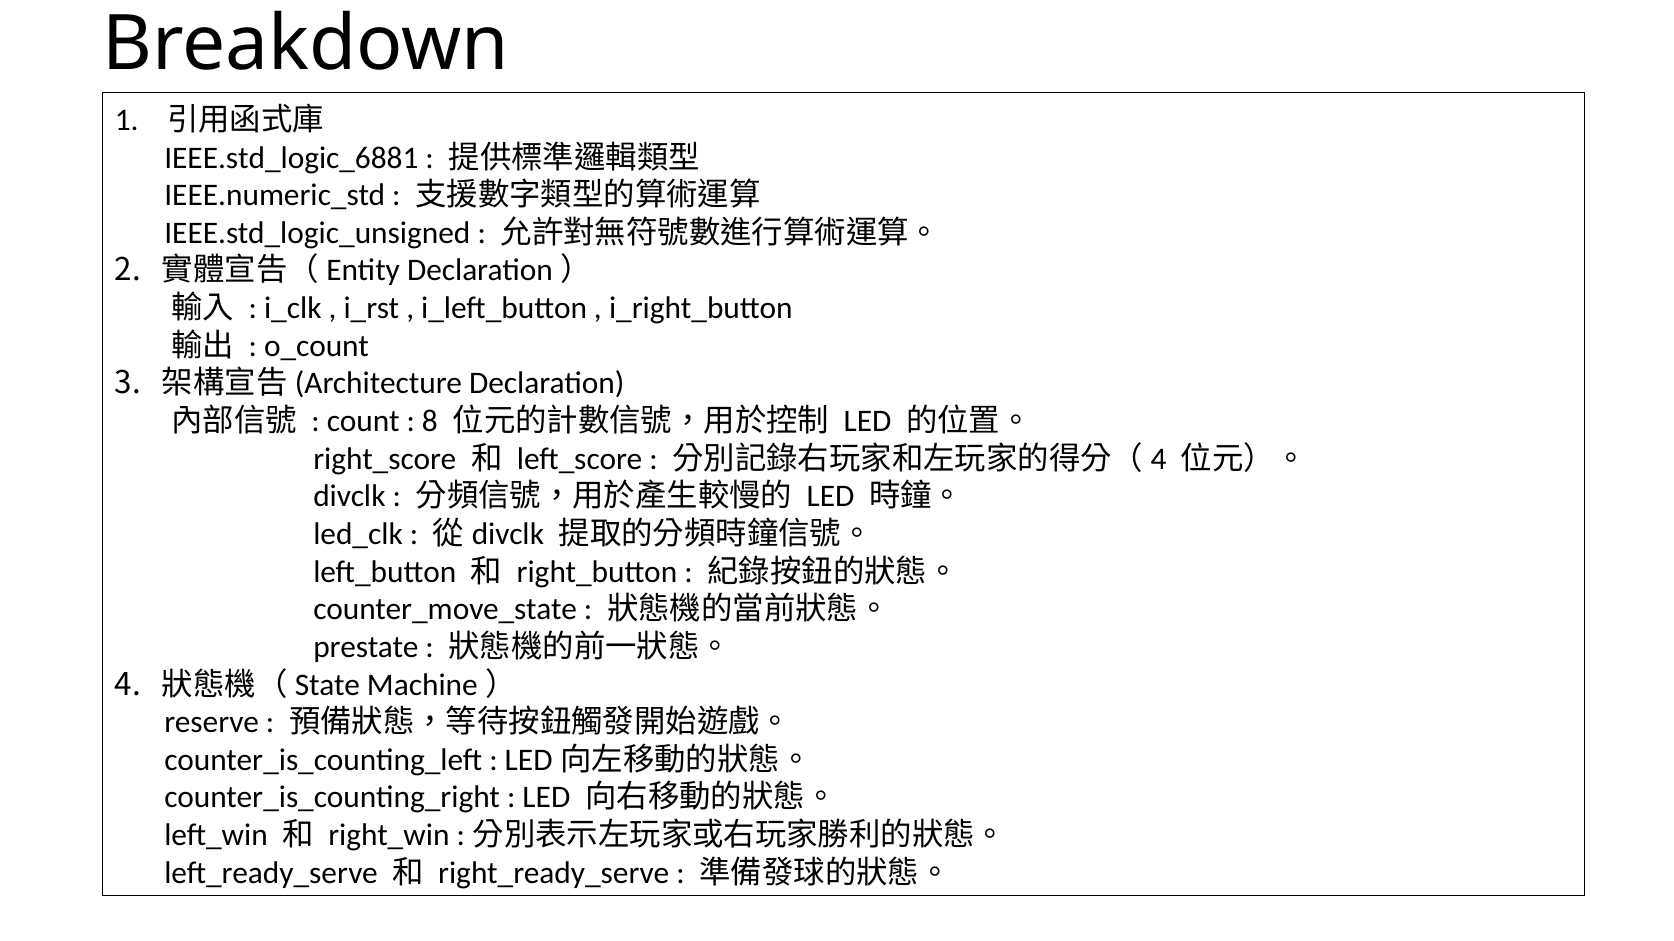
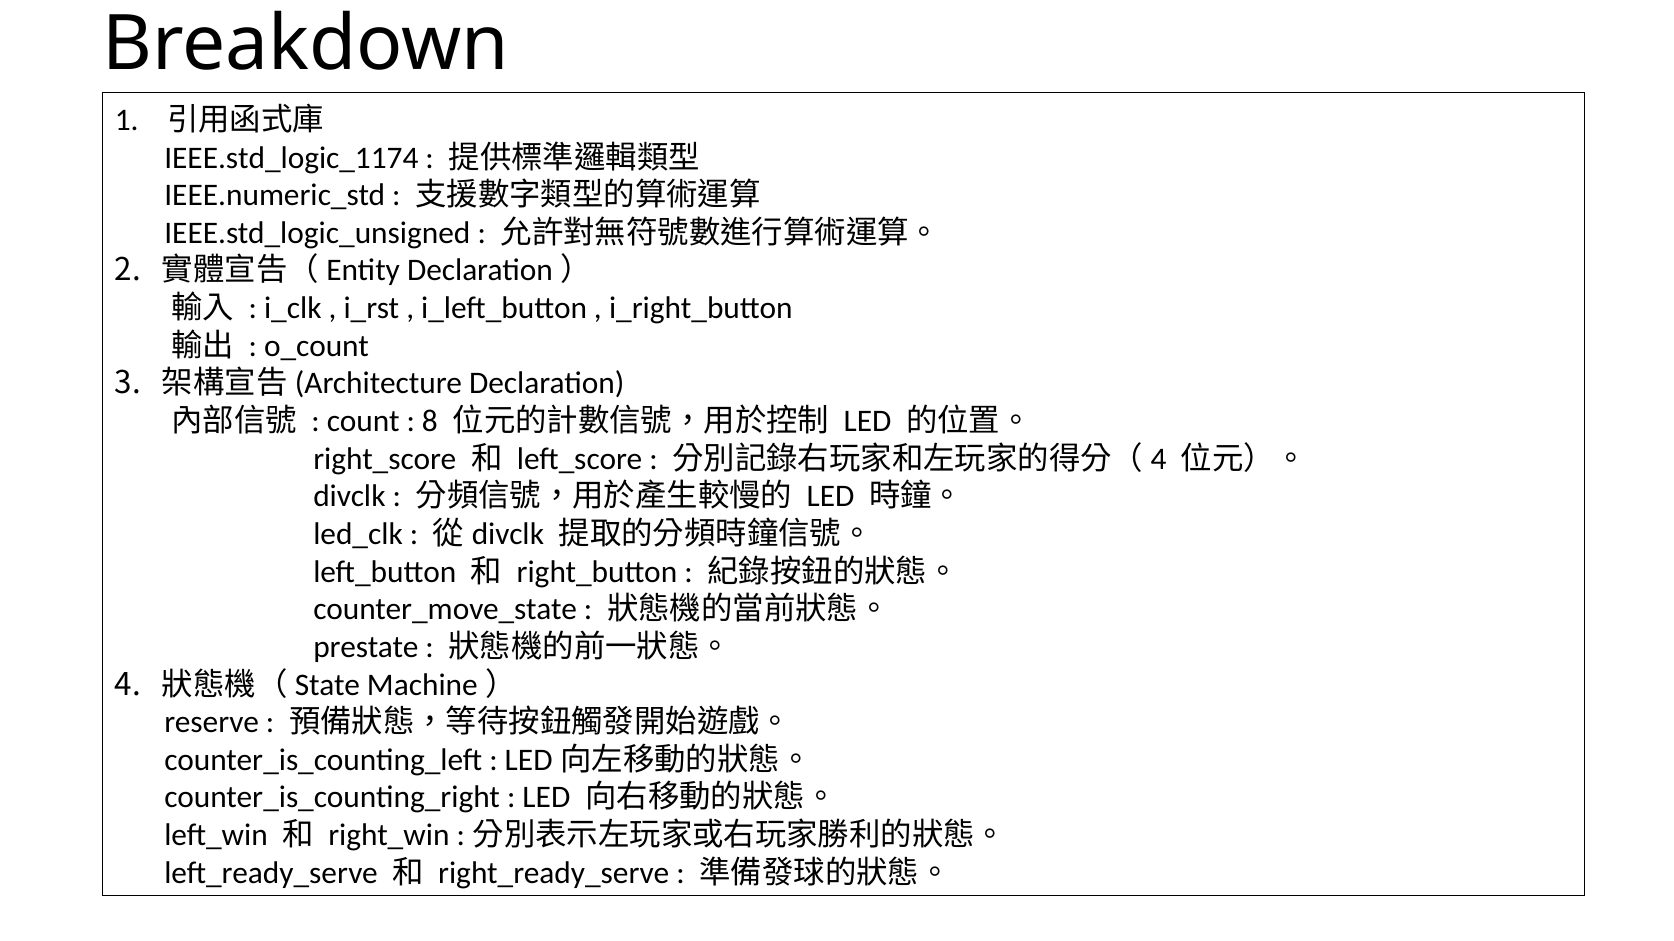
IEEE.std_logic_6881: IEEE.std_logic_6881 -> IEEE.std_logic_1174 (291, 158)
